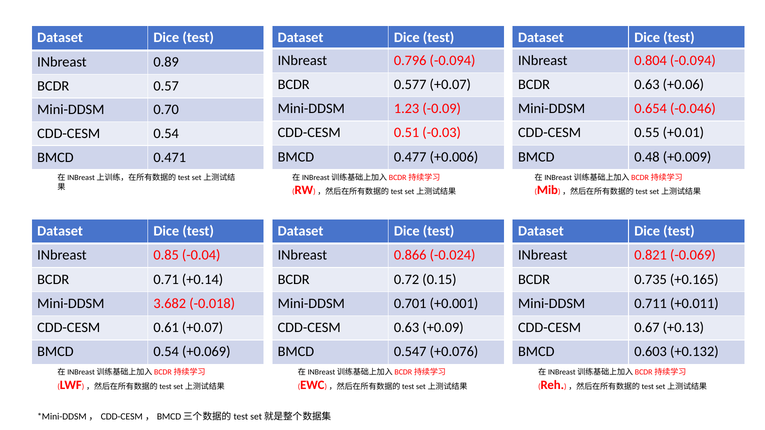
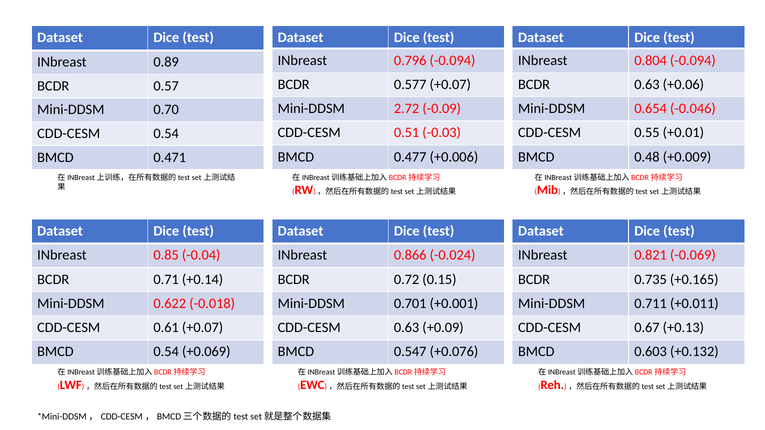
1.23: 1.23 -> 2.72 (407, 109)
3.682: 3.682 -> 0.622 (170, 304)
